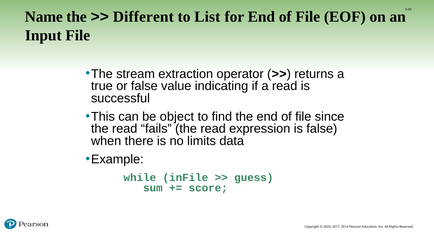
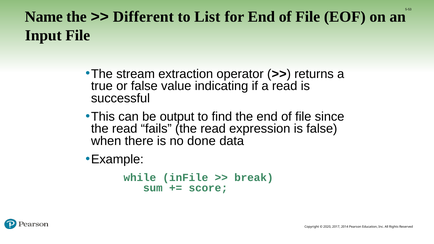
object: object -> output (177, 117)
limits: limits -> done (201, 141)
guess: guess -> break (254, 178)
